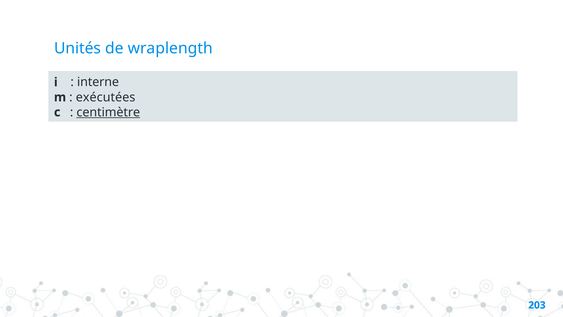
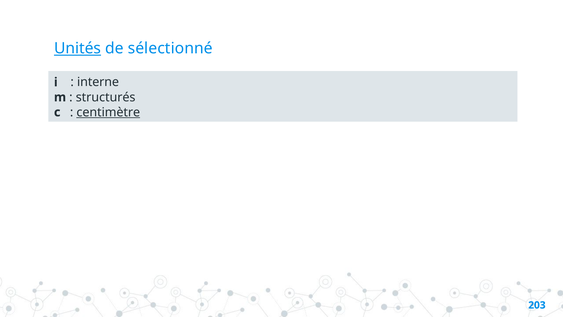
Unités underline: none -> present (78, 48)
wraplength: wraplength -> sélectionné (170, 48)
exécutées: exécutées -> structurés (106, 97)
